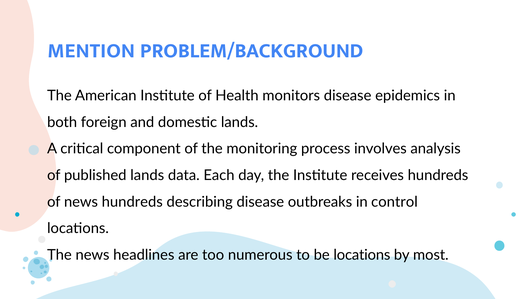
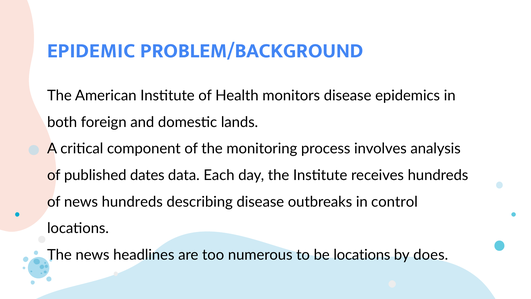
MENTION: MENTION -> EPIDEMIC (91, 51)
published lands: lands -> dates (147, 175)
most: most -> does (431, 255)
